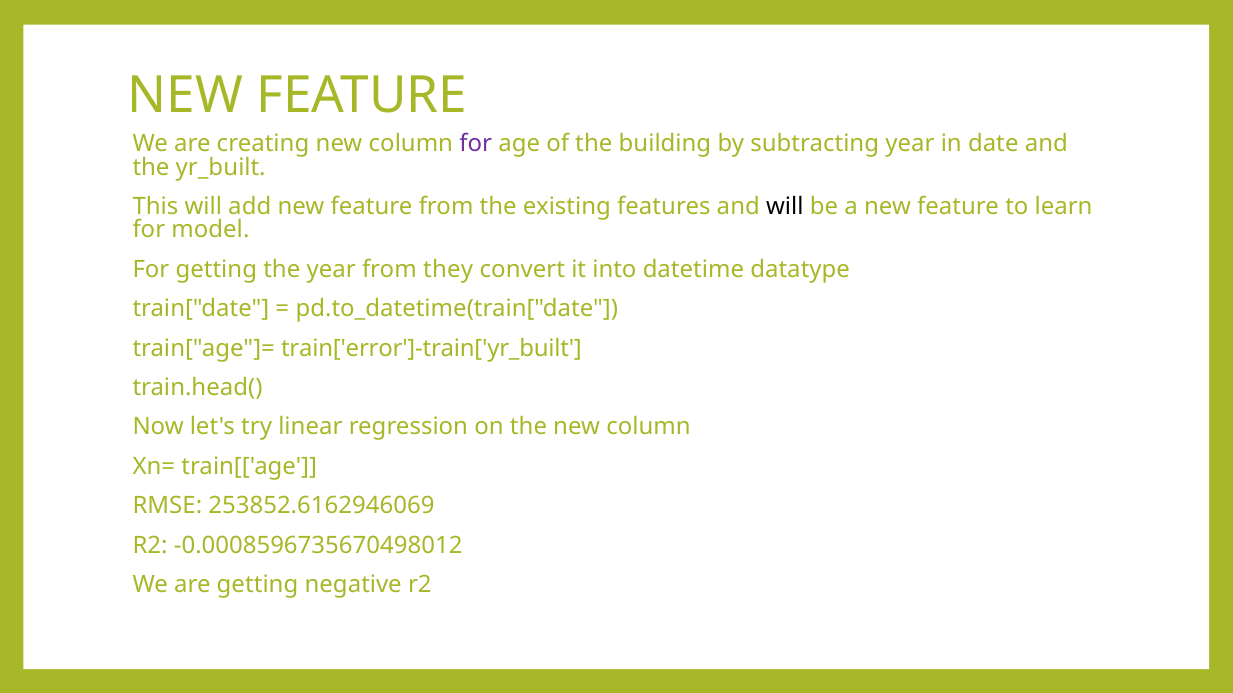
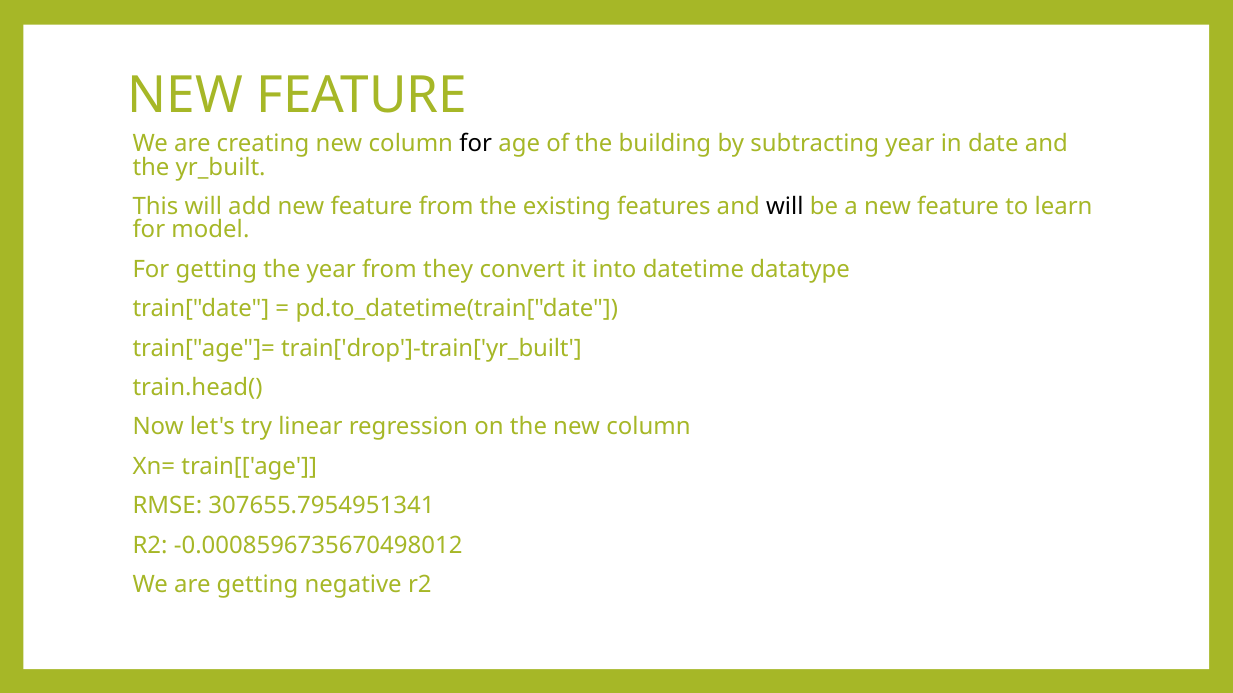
for colour: purple -> black (476, 144)
train['error']-train['yr_built: train['error']-train['yr_built -> train['drop']-train['yr_built (431, 348)
253852.6162946069: 253852.6162946069 -> 307655.7954951341 (321, 506)
